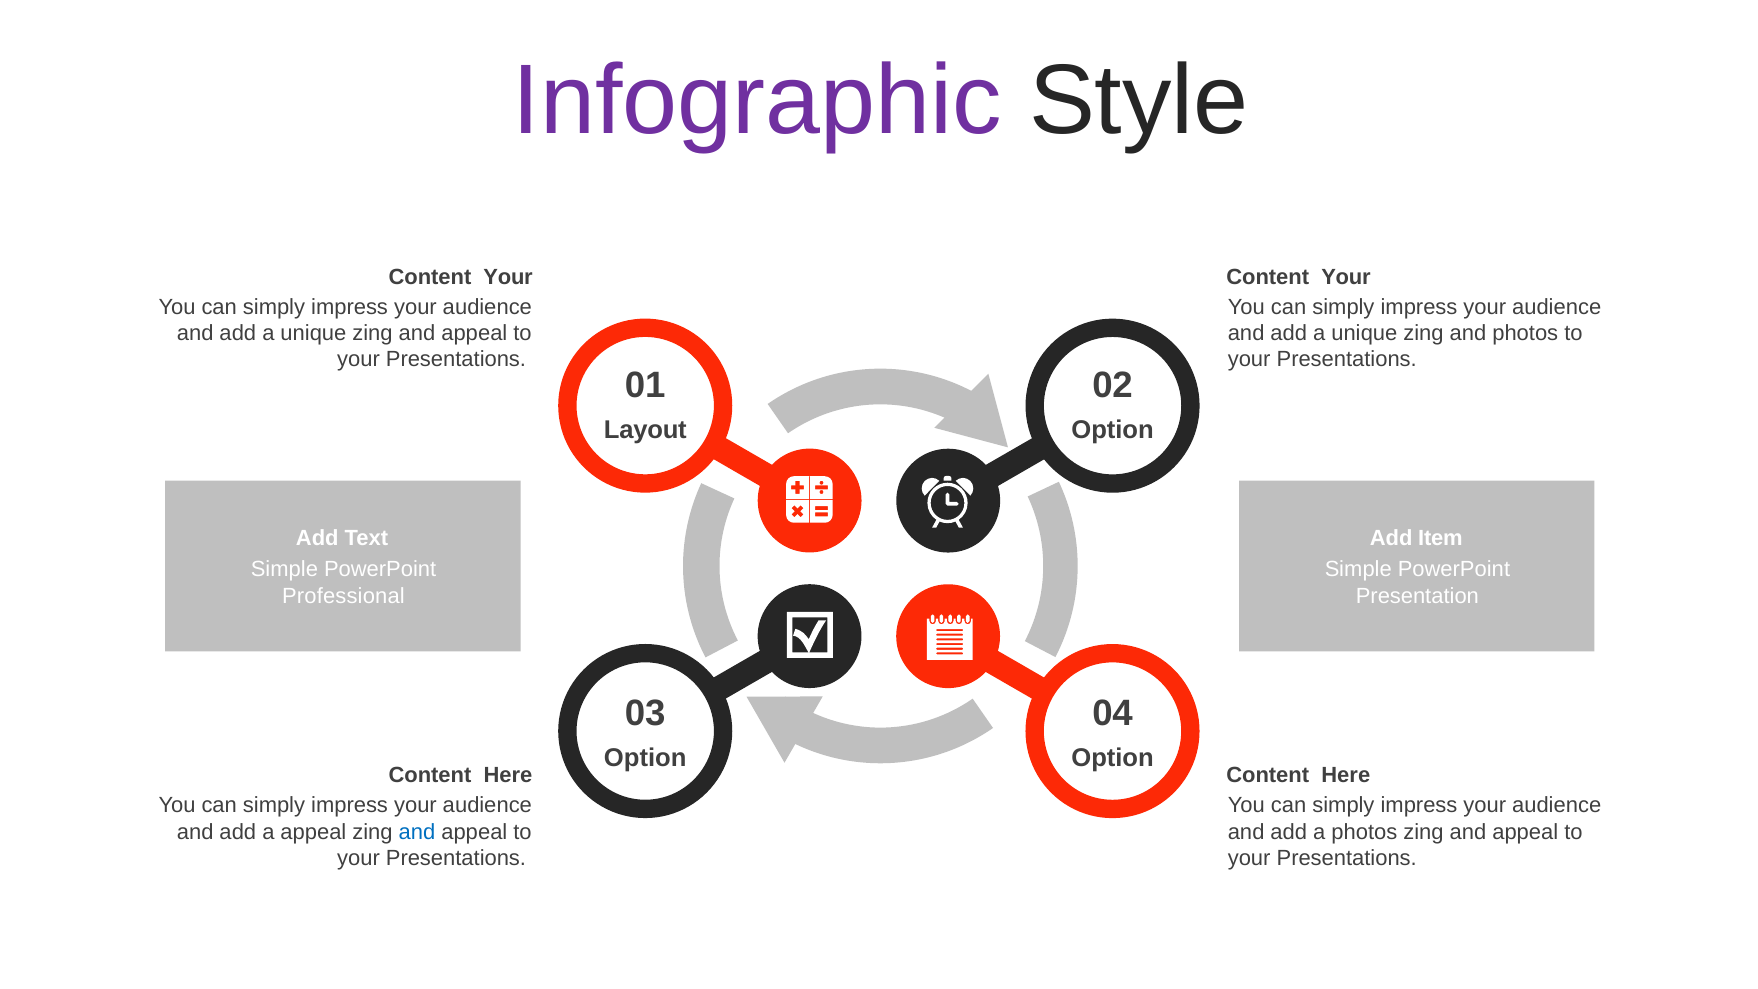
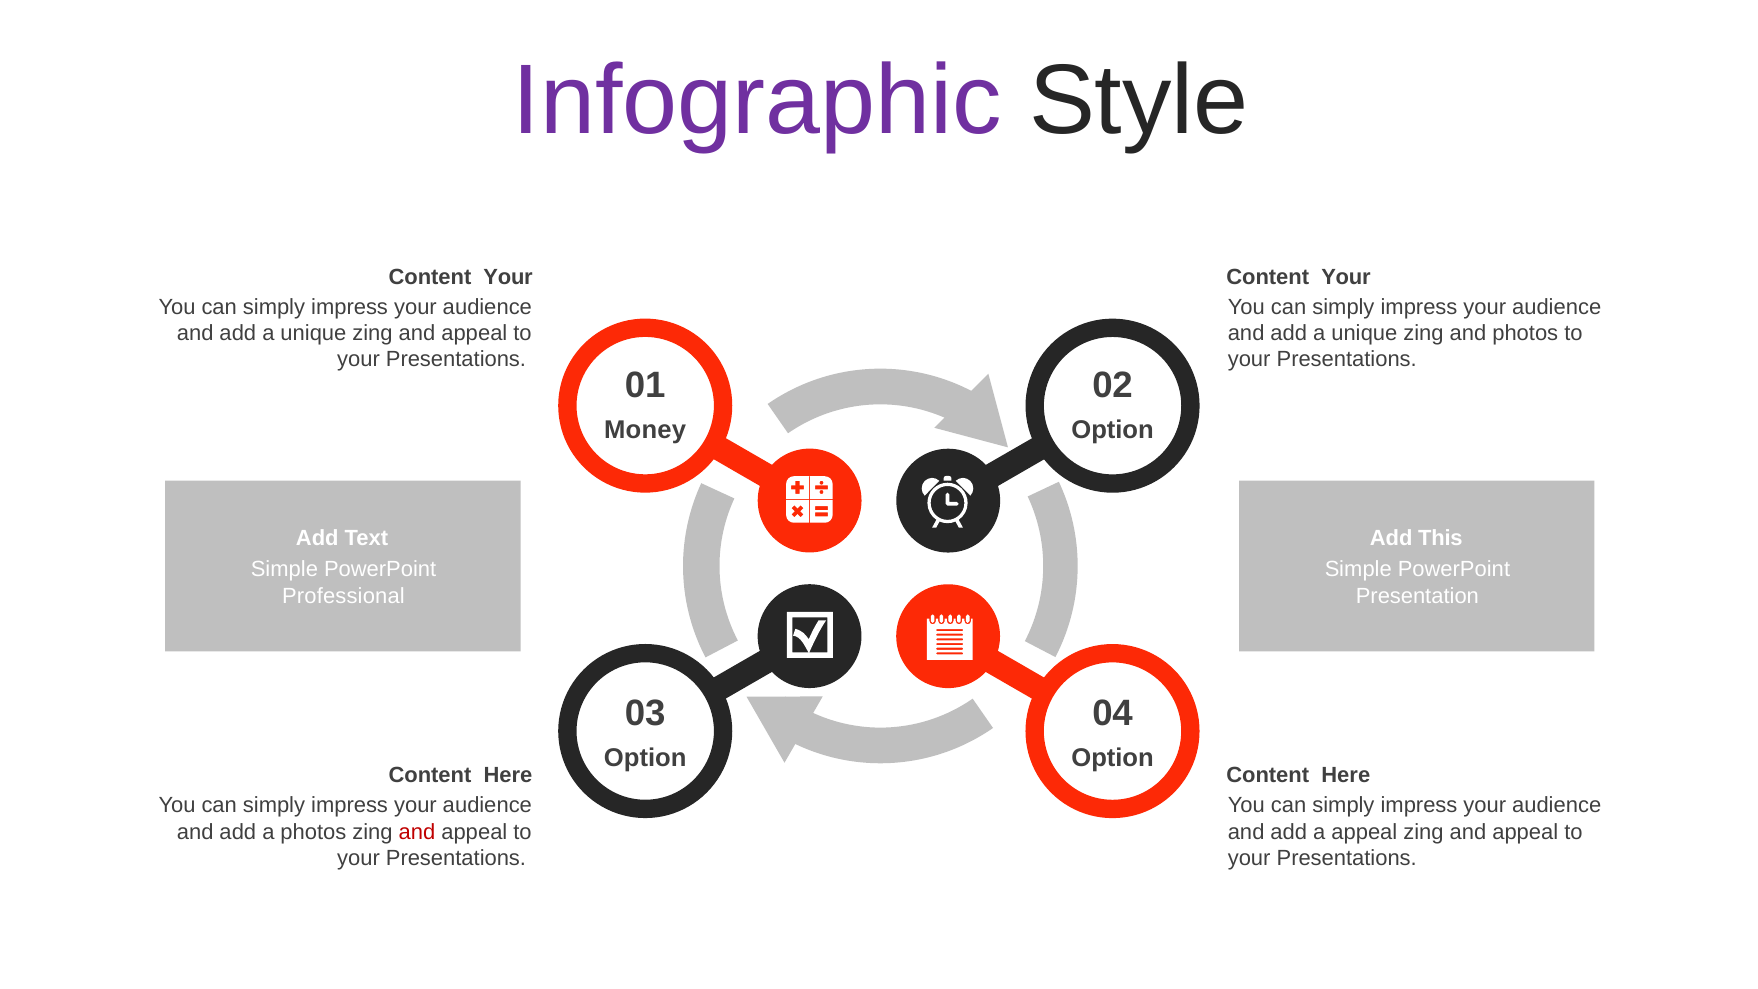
Layout: Layout -> Money (645, 430)
Item: Item -> This (1440, 538)
a appeal: appeal -> photos (313, 832)
and colour: blue -> red (417, 832)
a photos: photos -> appeal (1364, 832)
